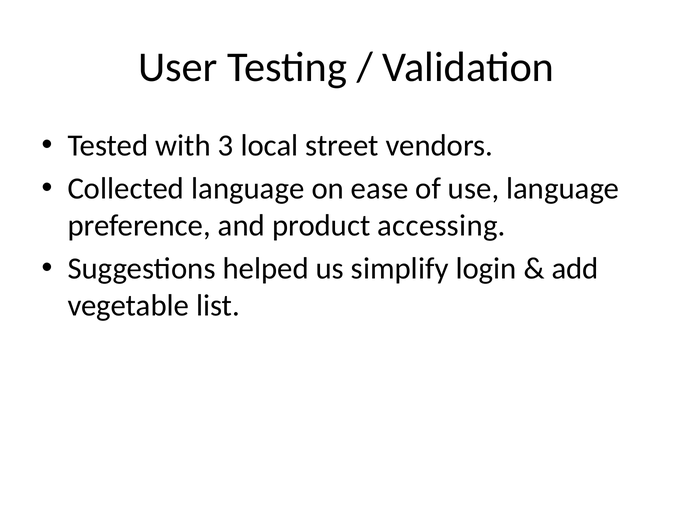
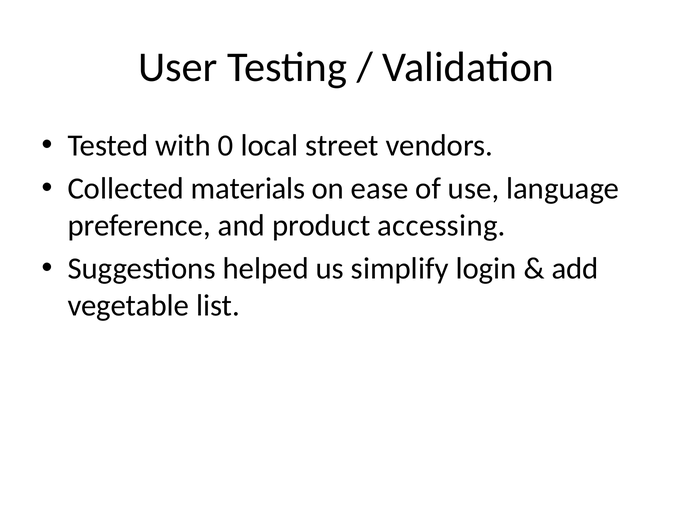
3: 3 -> 0 (226, 145)
Collected language: language -> materials (248, 189)
